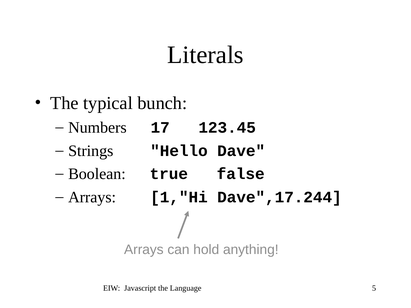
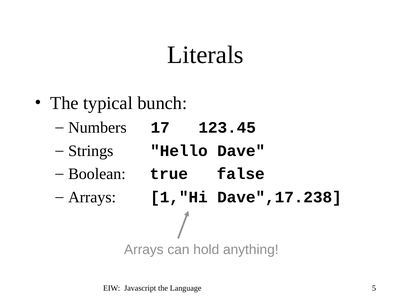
Dave",17.244: Dave",17.244 -> Dave",17.238 (279, 197)
